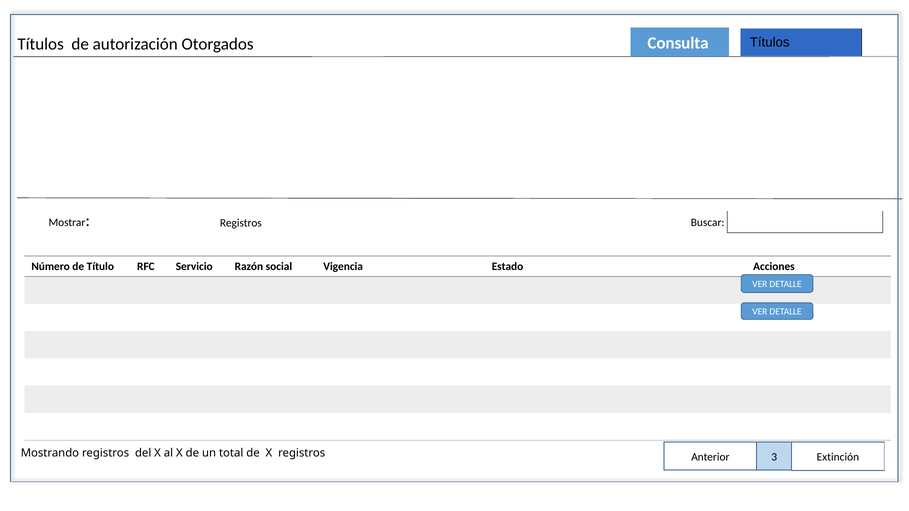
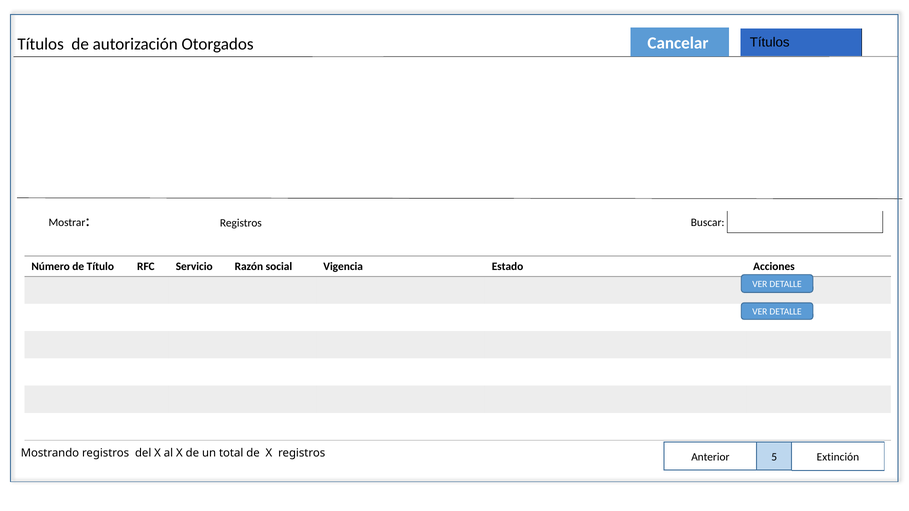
Consulta: Consulta -> Cancelar (678, 43)
3: 3 -> 5 (774, 457)
